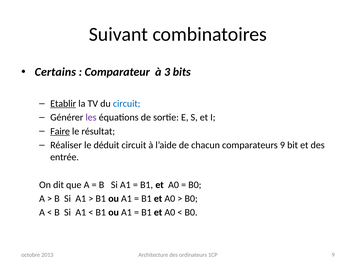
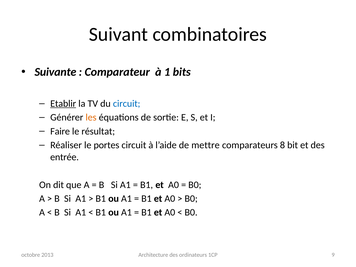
Certains: Certains -> Suivante (55, 72)
3: 3 -> 1 (167, 72)
les colour: purple -> orange (91, 117)
Faire underline: present -> none (60, 131)
déduit: déduit -> portes (106, 145)
chacun: chacun -> mettre (206, 145)
comparateurs 9: 9 -> 8 (282, 145)
